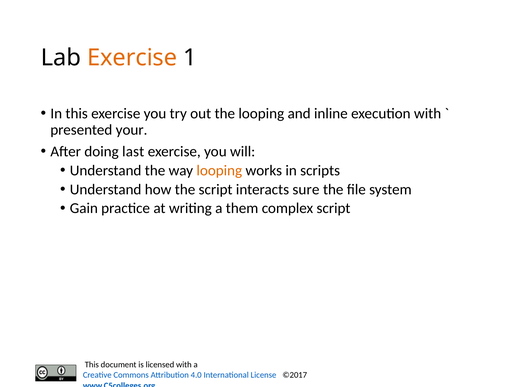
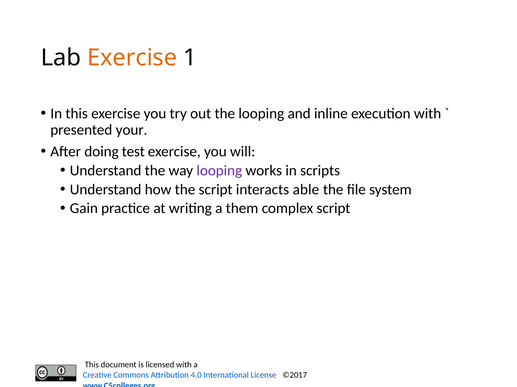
last: last -> test (133, 152)
looping colour: orange -> purple (219, 171)
sure: sure -> able (306, 190)
